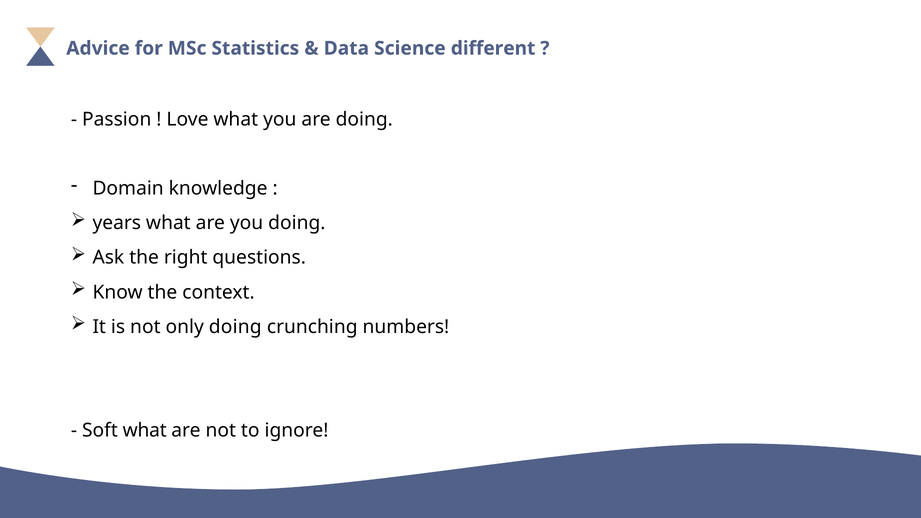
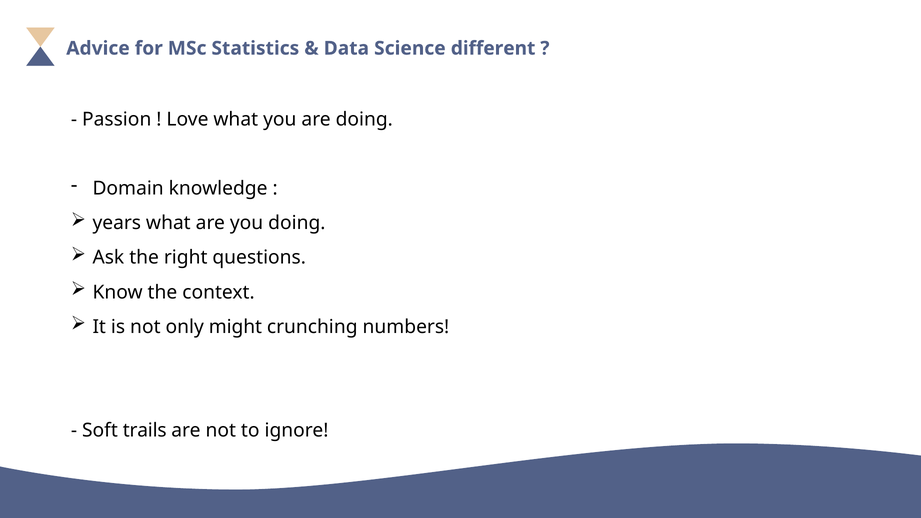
only doing: doing -> might (235, 327)
Soft what: what -> trails (145, 430)
